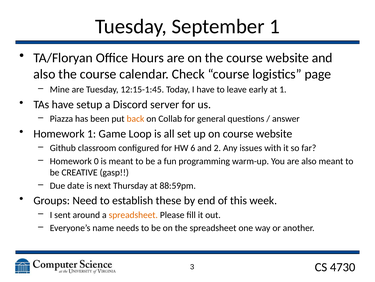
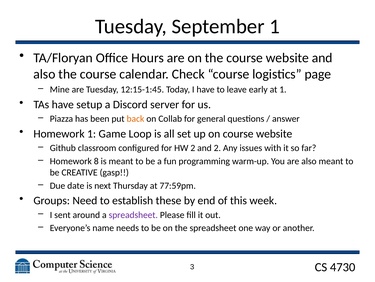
HW 6: 6 -> 2 (193, 148)
0: 0 -> 8 (96, 161)
88:59pm: 88:59pm -> 77:59pm (178, 185)
spreadsheet colour: orange -> purple (133, 214)
